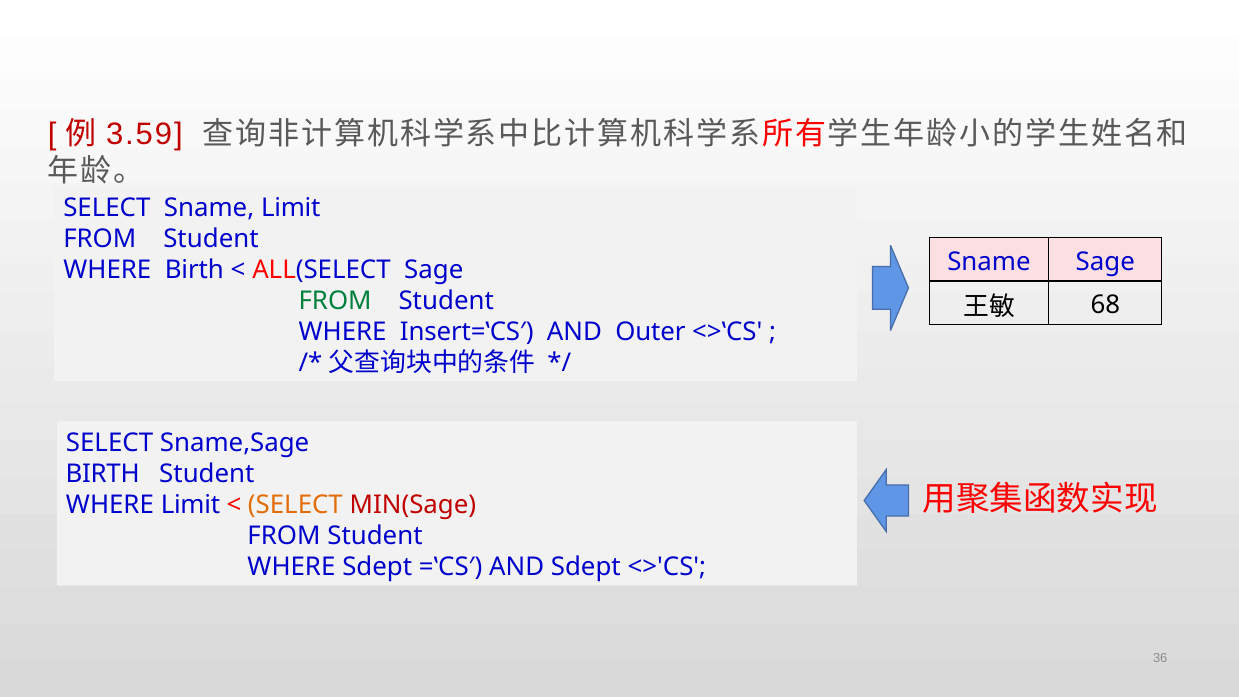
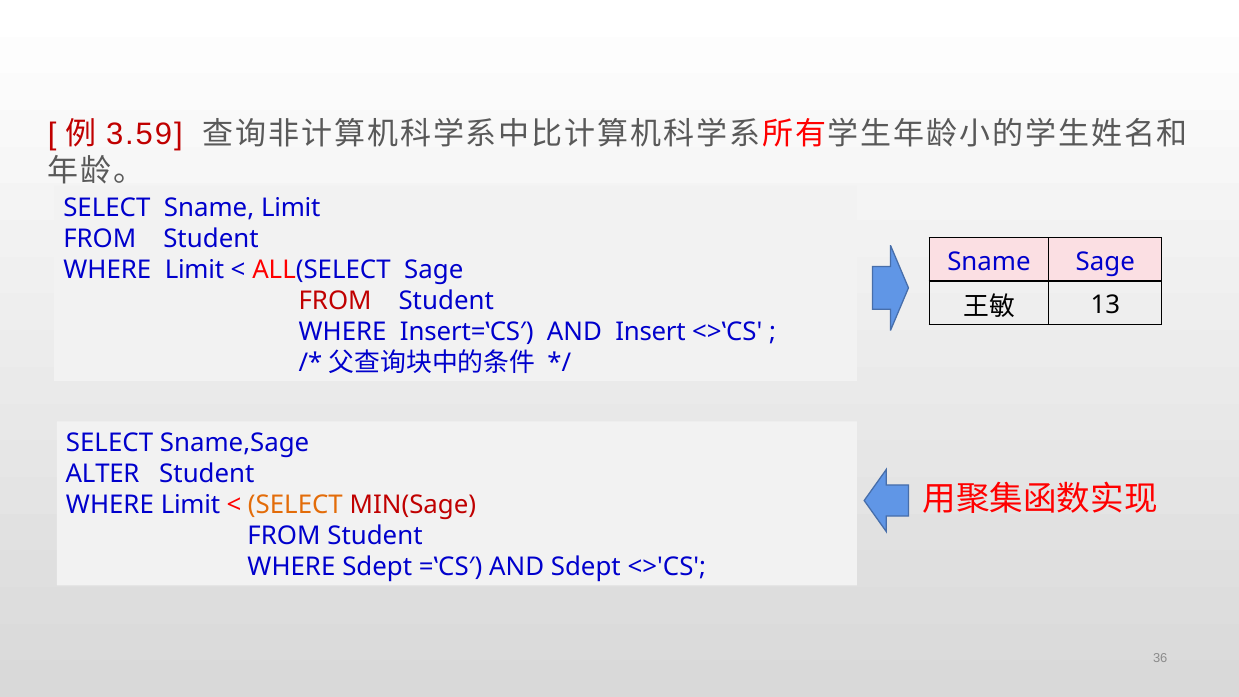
Birth: Birth -> Limit (194, 270)
FROM colour: green -> red (335, 301)
68: 68 -> 13 (1105, 305)
Outer: Outer -> Insert (650, 332)
BIRTH: BIRTH -> ALTER (103, 474)
